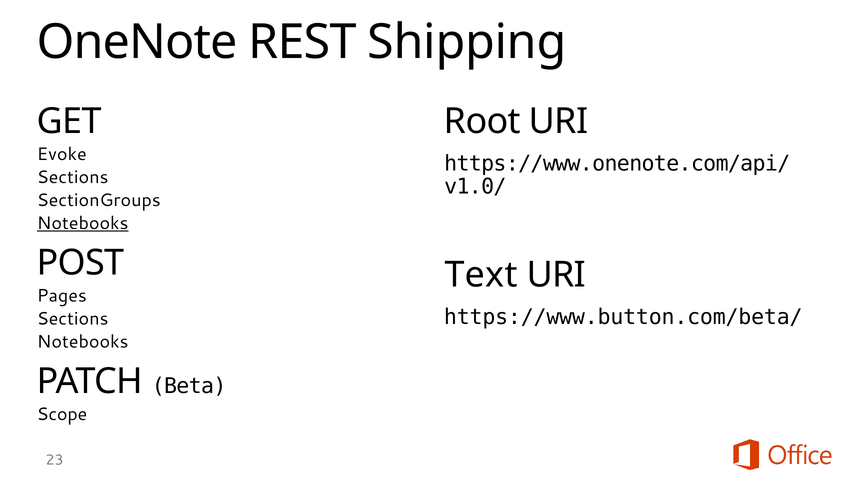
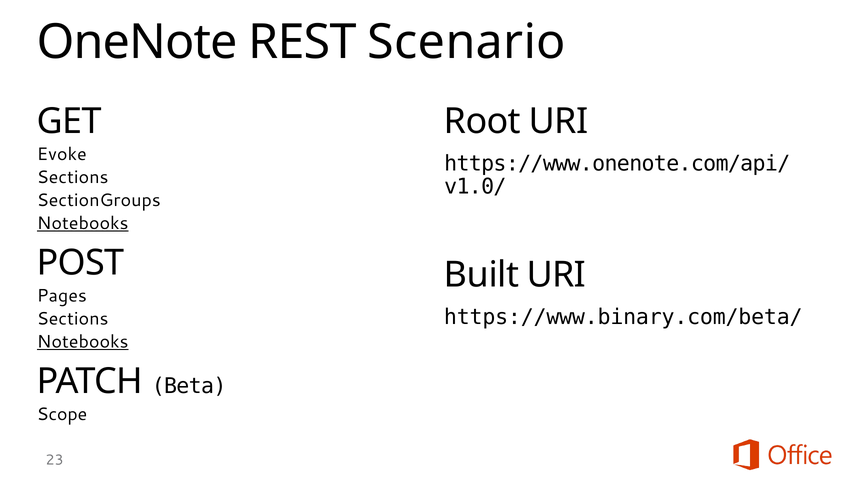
Shipping: Shipping -> Scenario (467, 42)
Text: Text -> Built (482, 275)
https://www.button.com/beta/: https://www.button.com/beta/ -> https://www.binary.com/beta/ (623, 317)
Notebooks underline: none -> present (83, 342)
